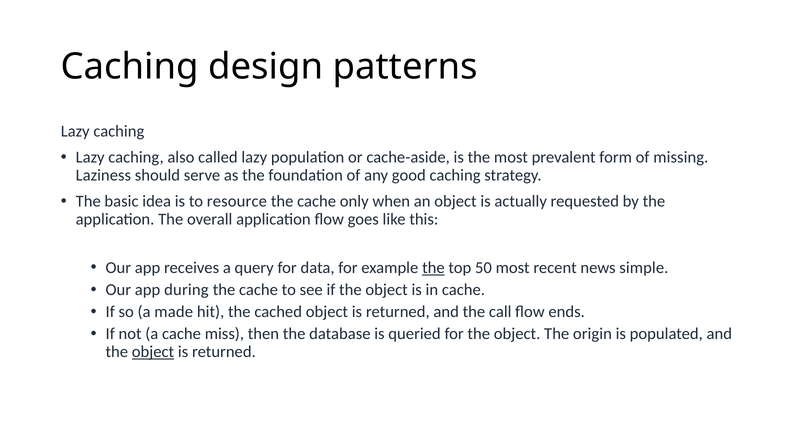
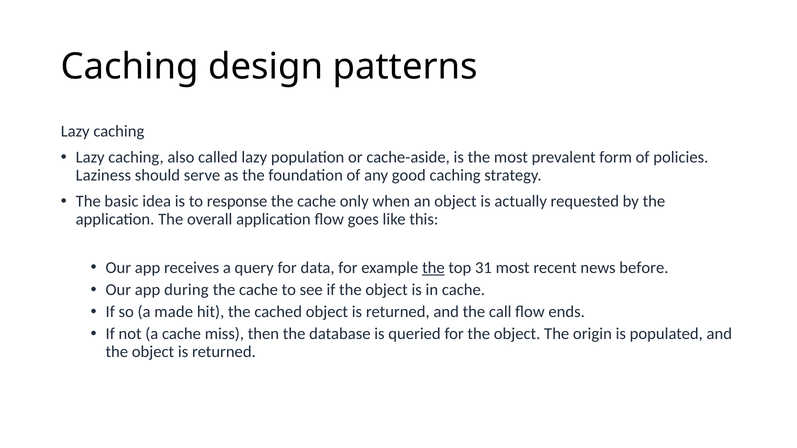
missing: missing -> policies (681, 157)
resource: resource -> response (237, 202)
50: 50 -> 31 (483, 268)
simple: simple -> before (644, 268)
object underline: present -> none (153, 352)
